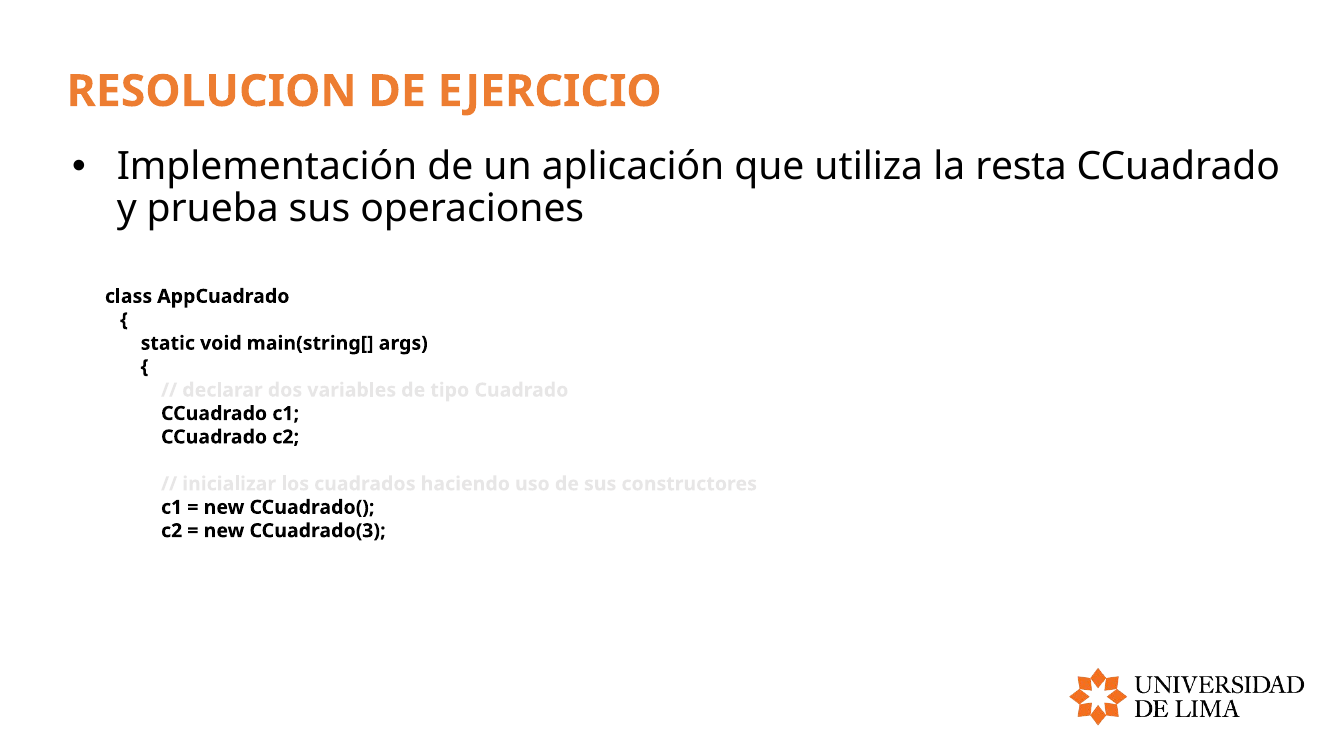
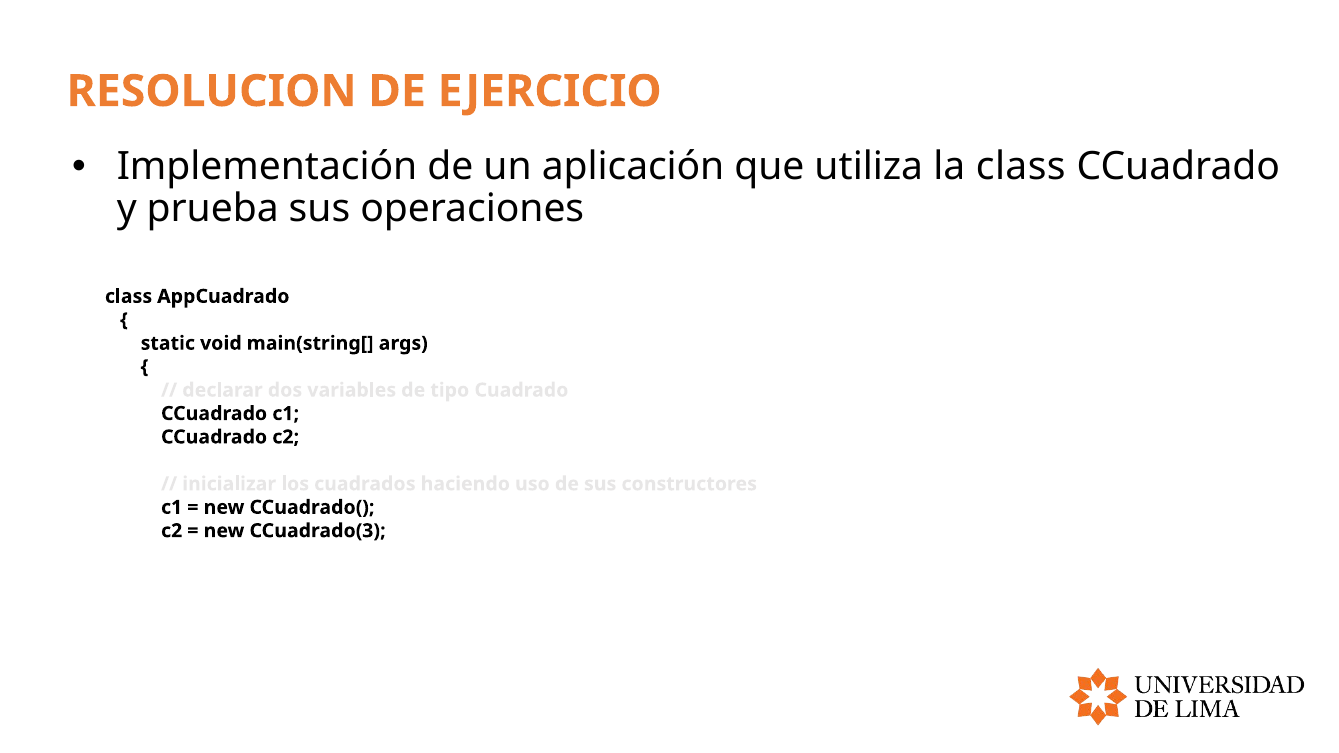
la resta: resta -> class (1021, 167)
